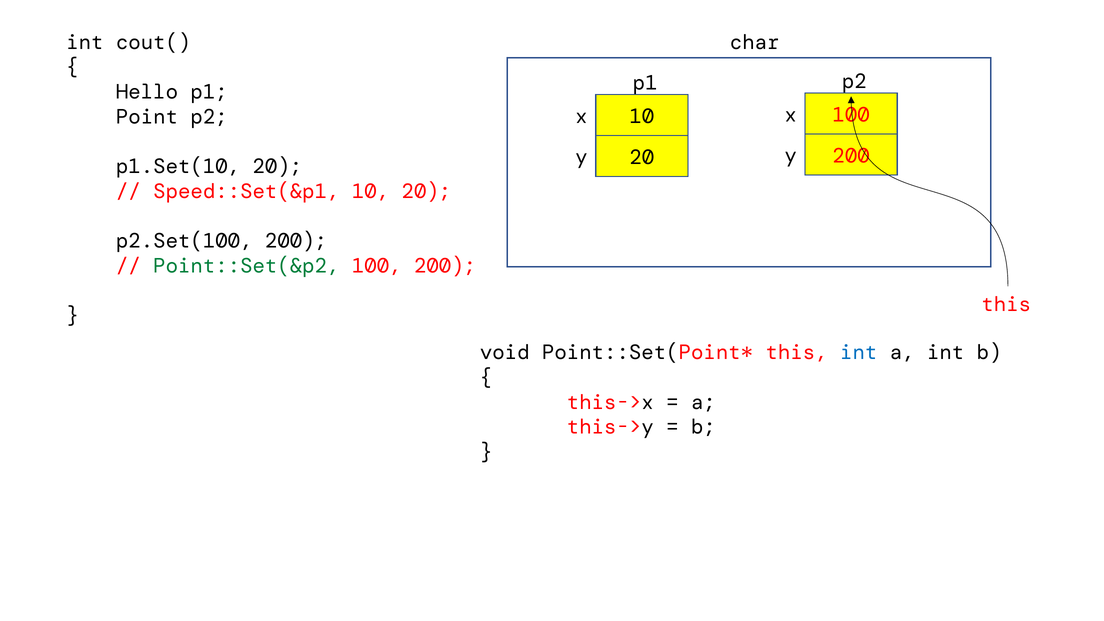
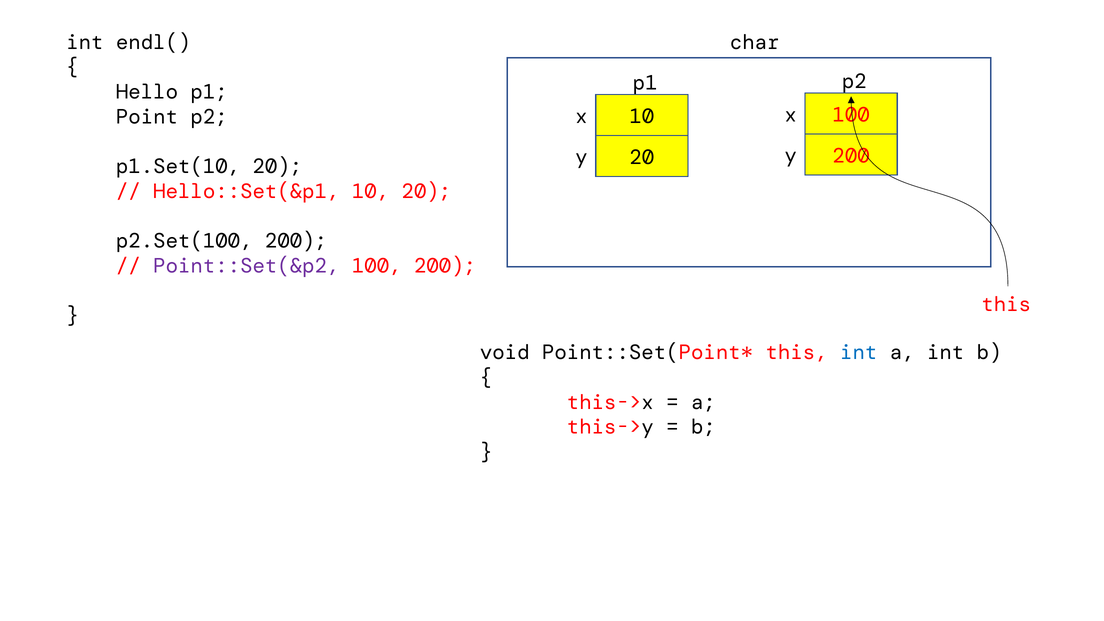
cout(: cout( -> endl( (153, 42)
Speed::Set(&p1: Speed::Set(&p1 -> Hello::Set(&p1 (246, 191)
Point::Set(&p2 colour: green -> purple (246, 266)
